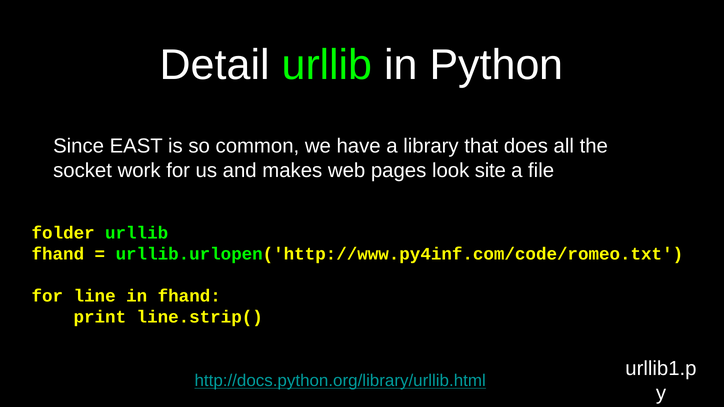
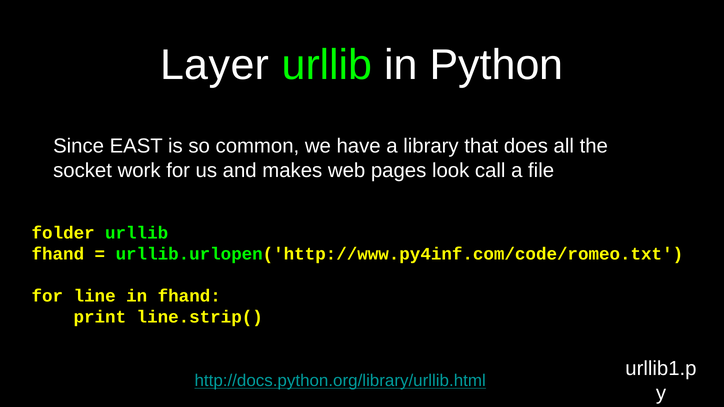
Detail: Detail -> Layer (215, 65)
site: site -> call (490, 171)
